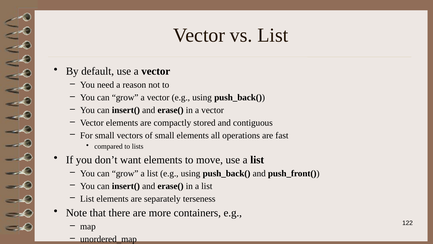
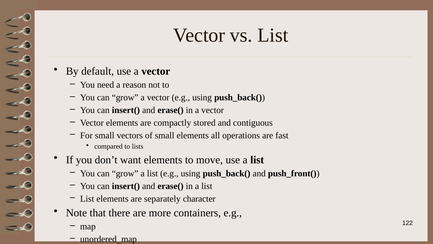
terseness: terseness -> character (199, 198)
